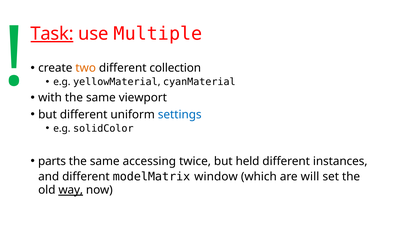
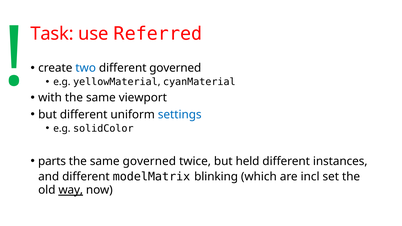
Task underline: present -> none (52, 34)
Multiple: Multiple -> Referred (158, 34)
two colour: orange -> blue (86, 68)
different collection: collection -> governed (175, 68)
same accessing: accessing -> governed (149, 161)
window: window -> blinking (216, 177)
will: will -> incl (310, 177)
